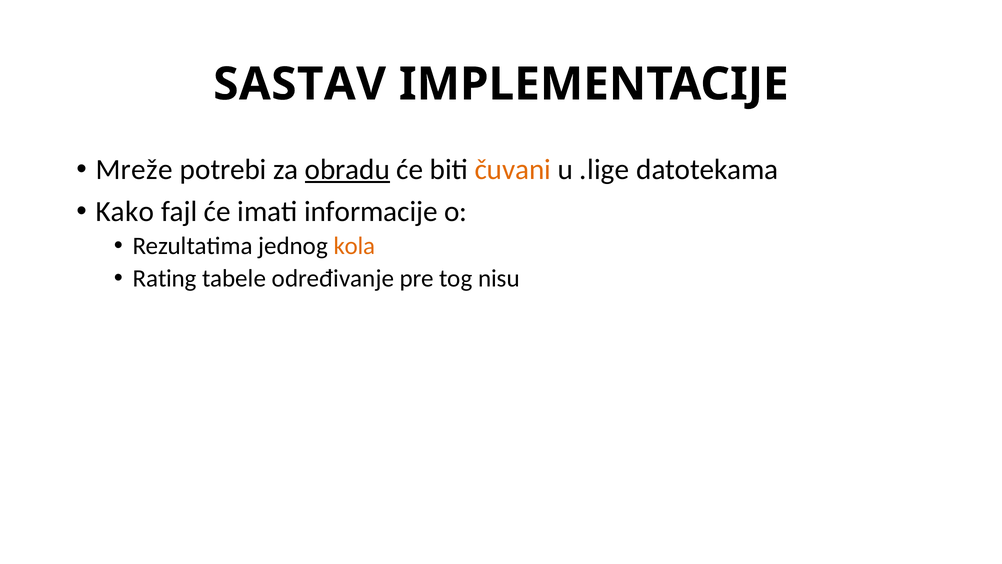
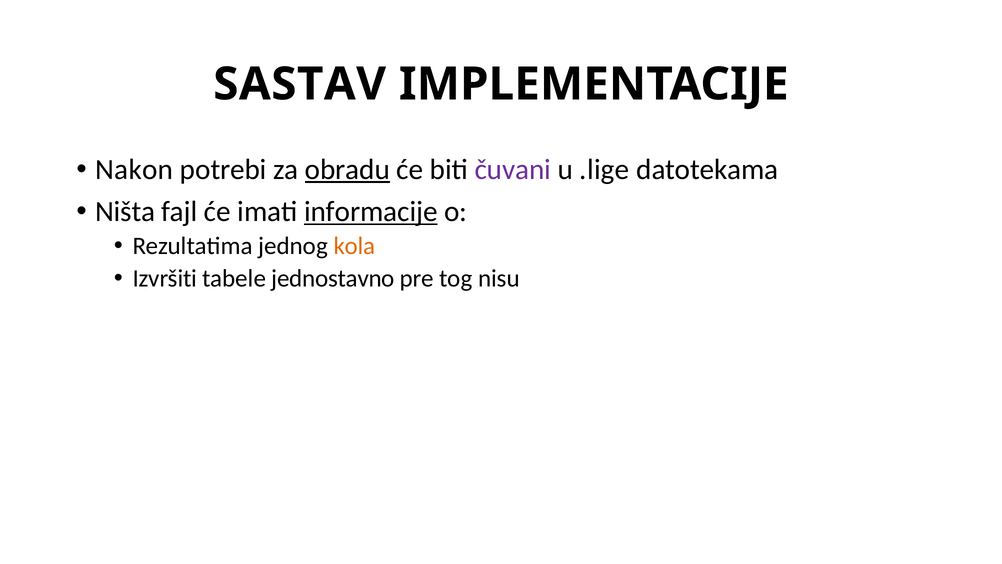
Mreže: Mreže -> Nakon (134, 169)
čuvani colour: orange -> purple (513, 169)
Kako: Kako -> Ništa (125, 211)
informacije underline: none -> present (371, 211)
Rating: Rating -> Izvršiti (165, 278)
određivanje: određivanje -> jednostavno (333, 278)
